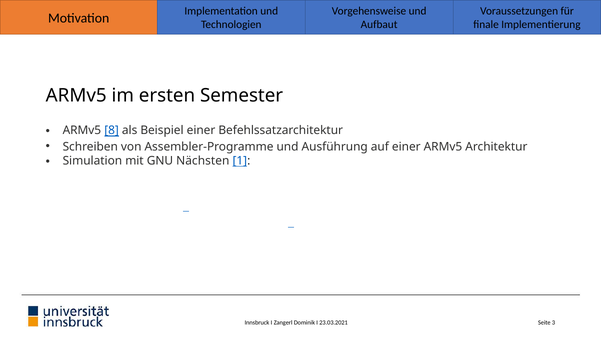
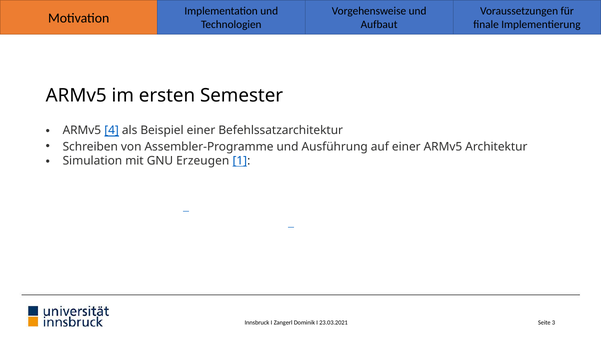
8: 8 -> 4 (112, 131)
Nächsten: Nächsten -> Erzeugen (203, 161)
